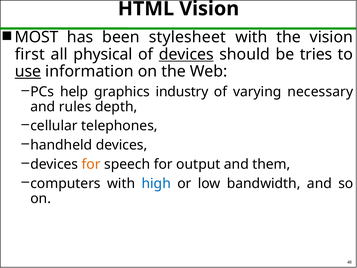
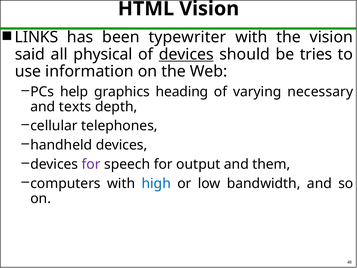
MOST: MOST -> LINKS (36, 37)
stylesheet: stylesheet -> typewriter (187, 37)
first: first -> said (30, 54)
use underline: present -> none (28, 71)
industry: industry -> heading (182, 92)
rules: rules -> texts (75, 107)
for colour: orange -> purple (91, 164)
